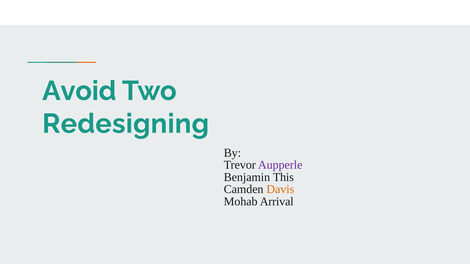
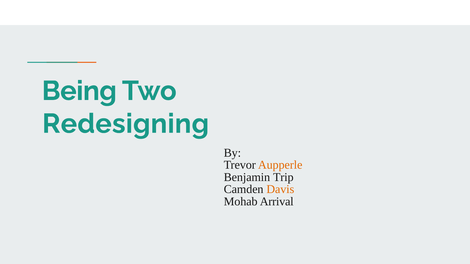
Avoid: Avoid -> Being (79, 91)
Aupperle colour: purple -> orange (280, 165)
This: This -> Trip (283, 177)
